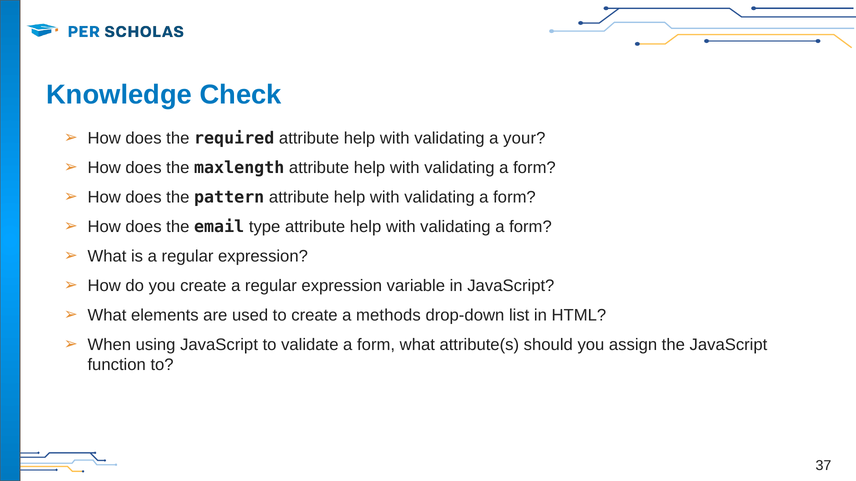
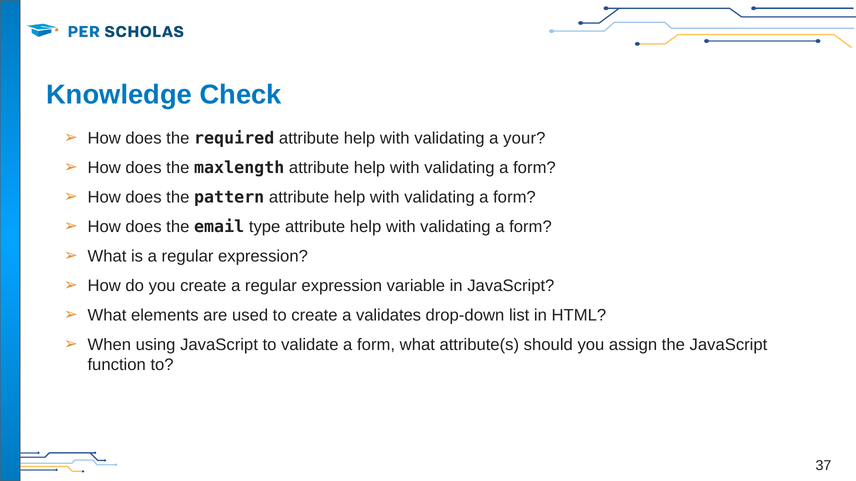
methods: methods -> validates (389, 316)
